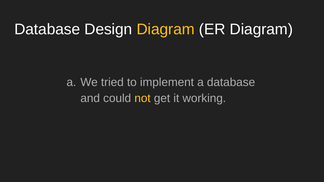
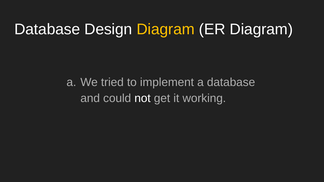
not colour: yellow -> white (143, 98)
